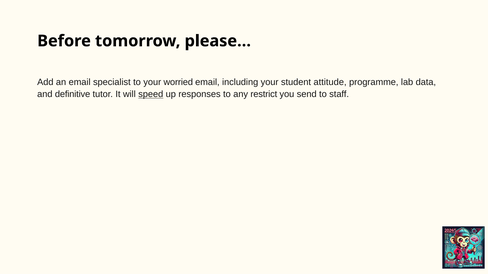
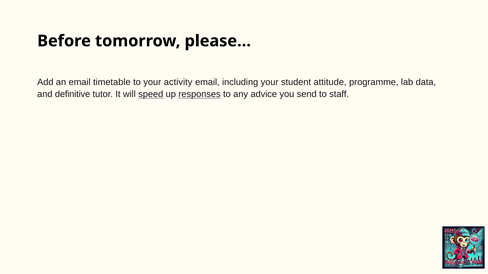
specialist: specialist -> timetable (112, 82)
worried: worried -> activity (178, 82)
responses underline: none -> present (200, 94)
restrict: restrict -> advice (264, 94)
